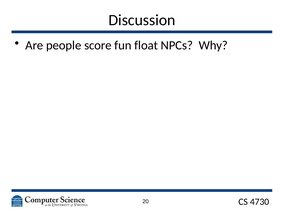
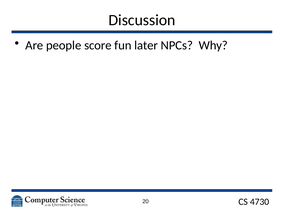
float: float -> later (146, 45)
